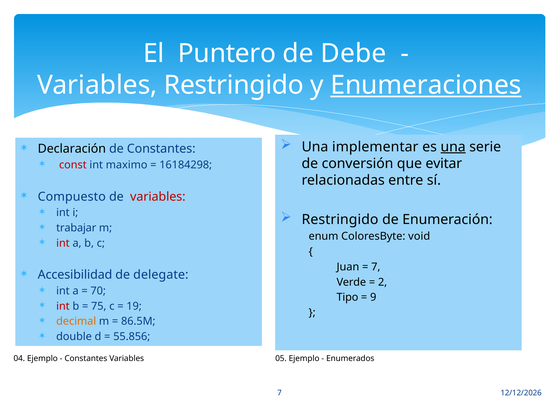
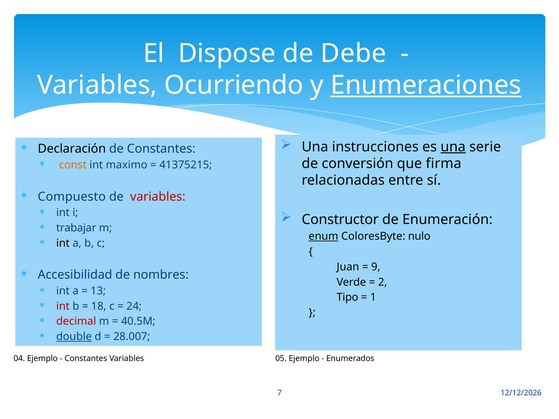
Puntero: Puntero -> Dispose (227, 53)
Variables Restringido: Restringido -> Ocurriendo (234, 85)
implementar: implementar -> instrucciones (375, 147)
const colour: red -> orange (73, 165)
16184298: 16184298 -> 41375215 (186, 165)
evitar: evitar -> firma (444, 164)
Restringido: Restringido -> Constructor (340, 220)
enum underline: none -> present (324, 237)
void: void -> nulo (419, 237)
int colour: red -> black (63, 243)
7: 7 -> 9 (376, 267)
delegate: delegate -> nombres (161, 275)
70: 70 -> 13 (98, 291)
9: 9 -> 1 (373, 298)
75: 75 -> 18 (99, 306)
19: 19 -> 24 (134, 306)
decimal colour: orange -> red (76, 322)
86.5M: 86.5M -> 40.5M (138, 322)
double underline: none -> present (74, 337)
55.856: 55.856 -> 28.007 (132, 337)
